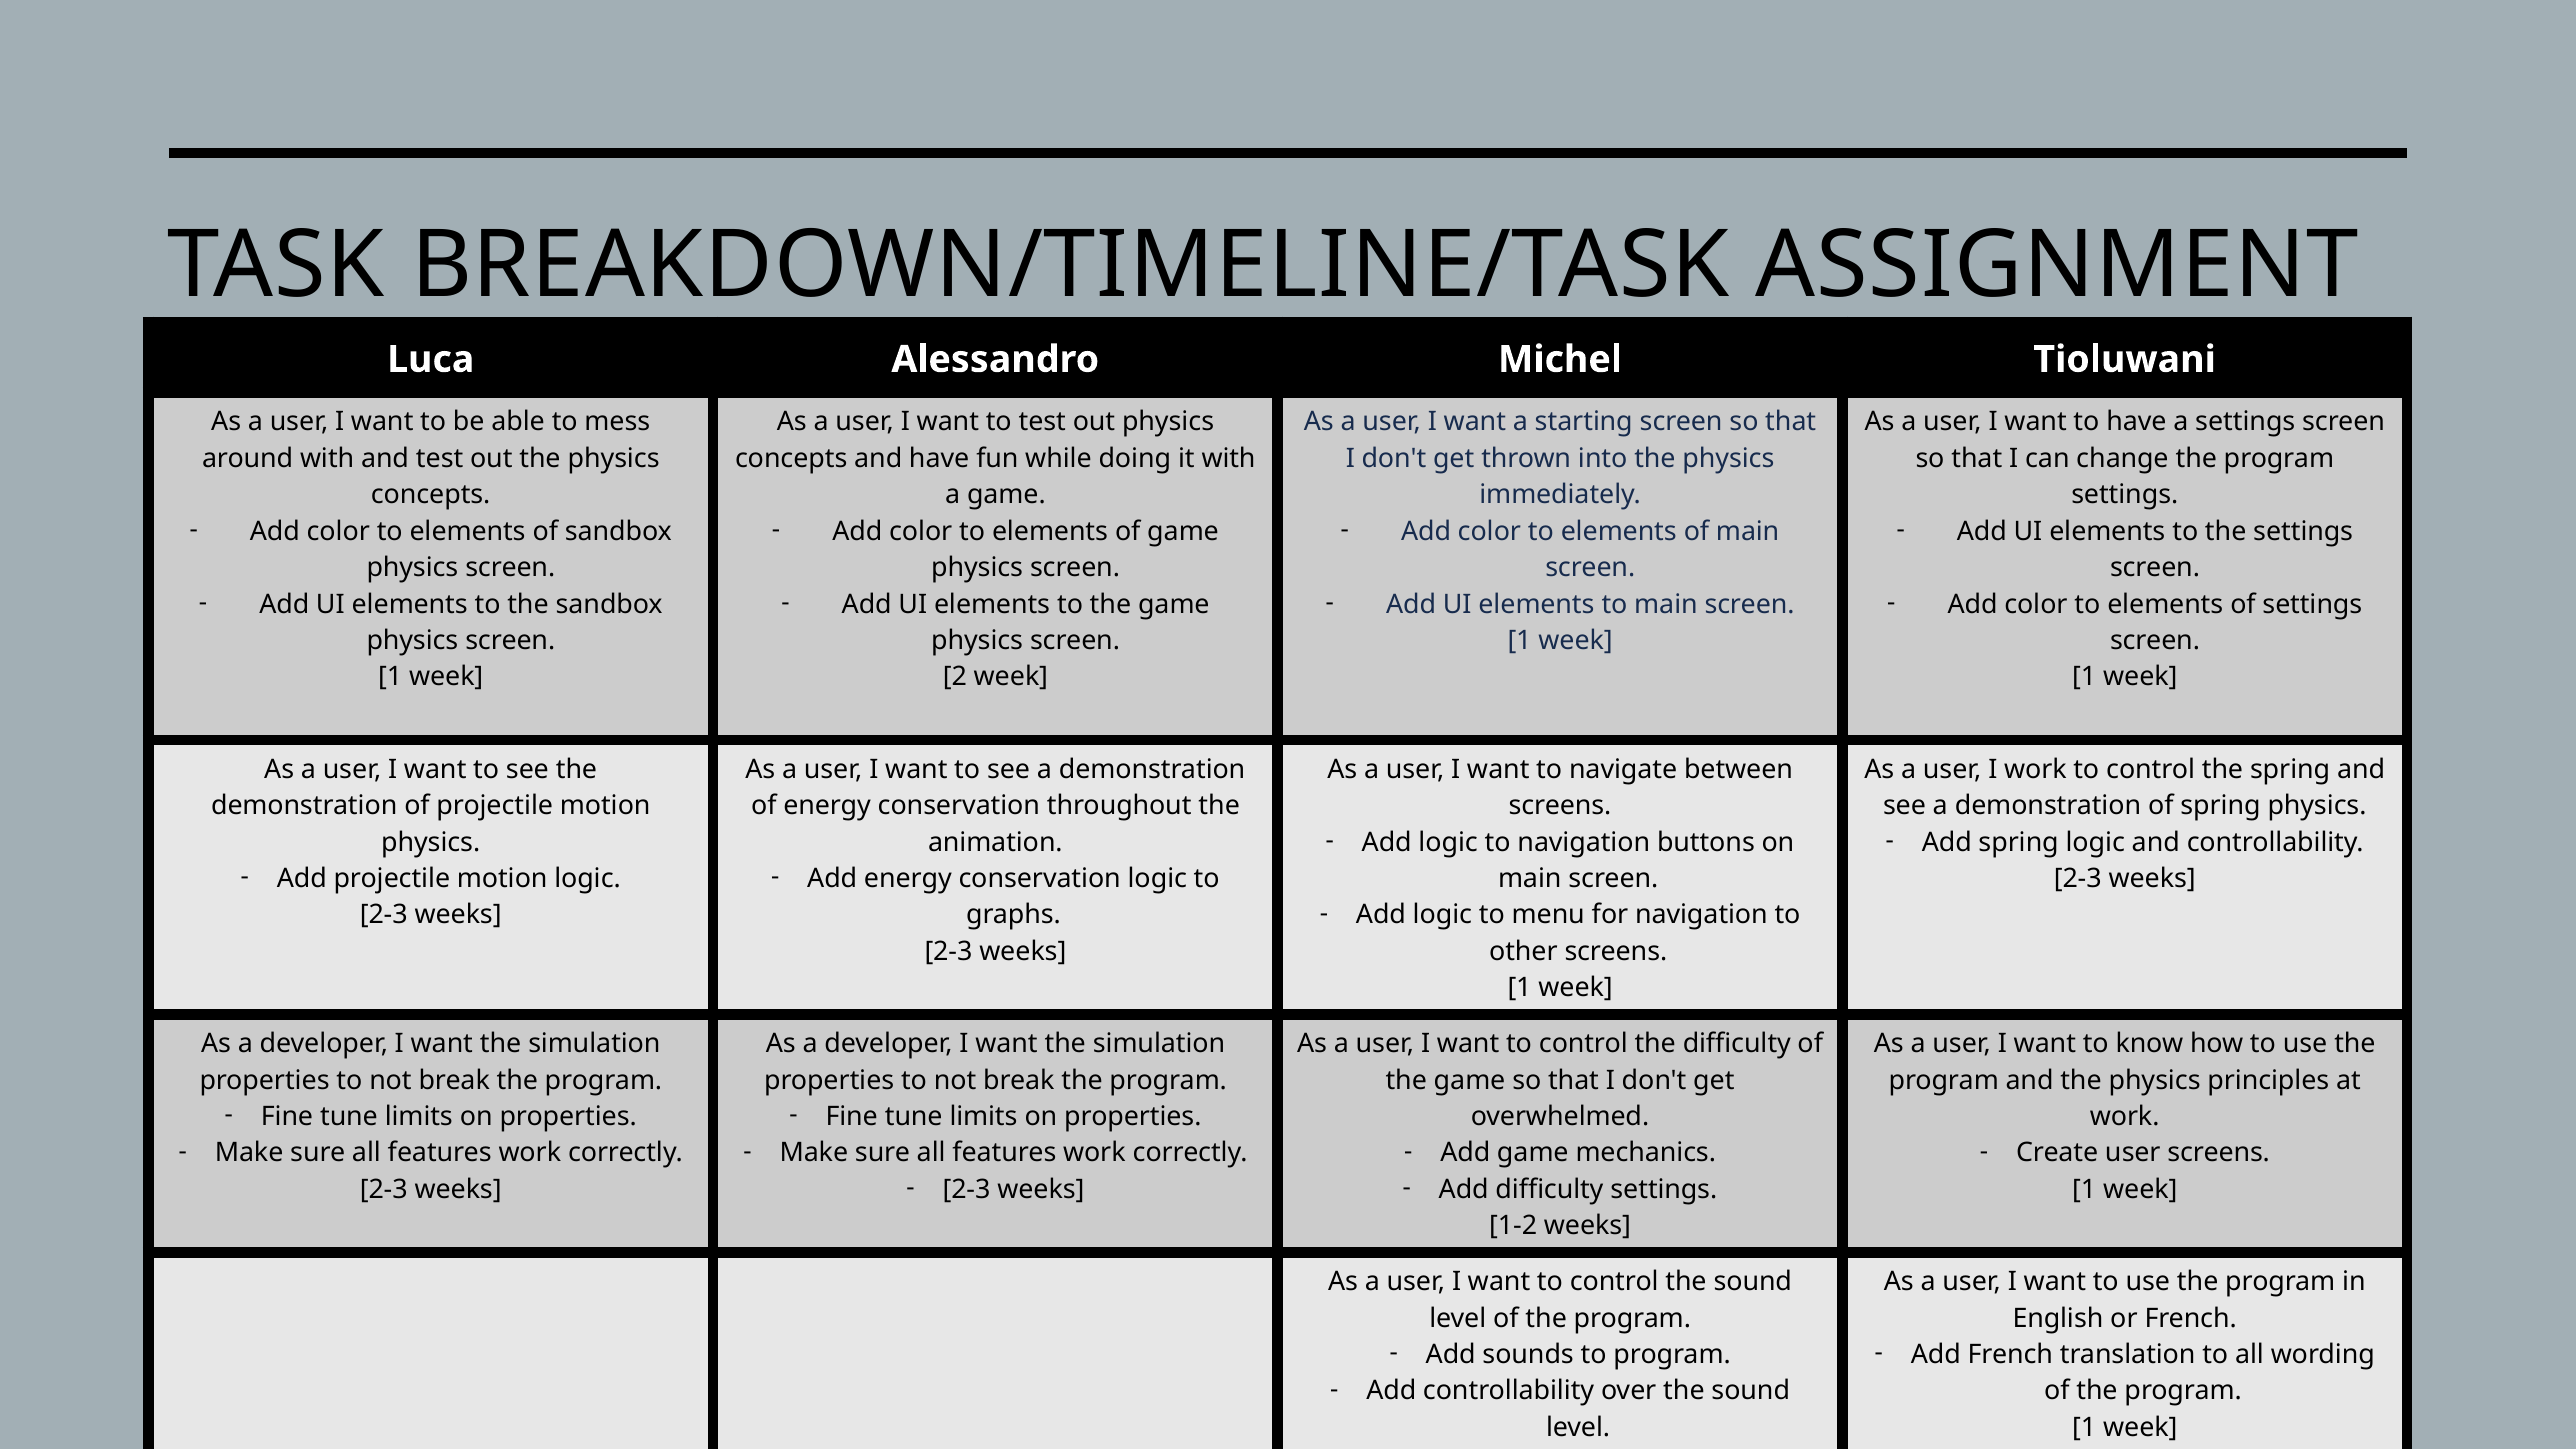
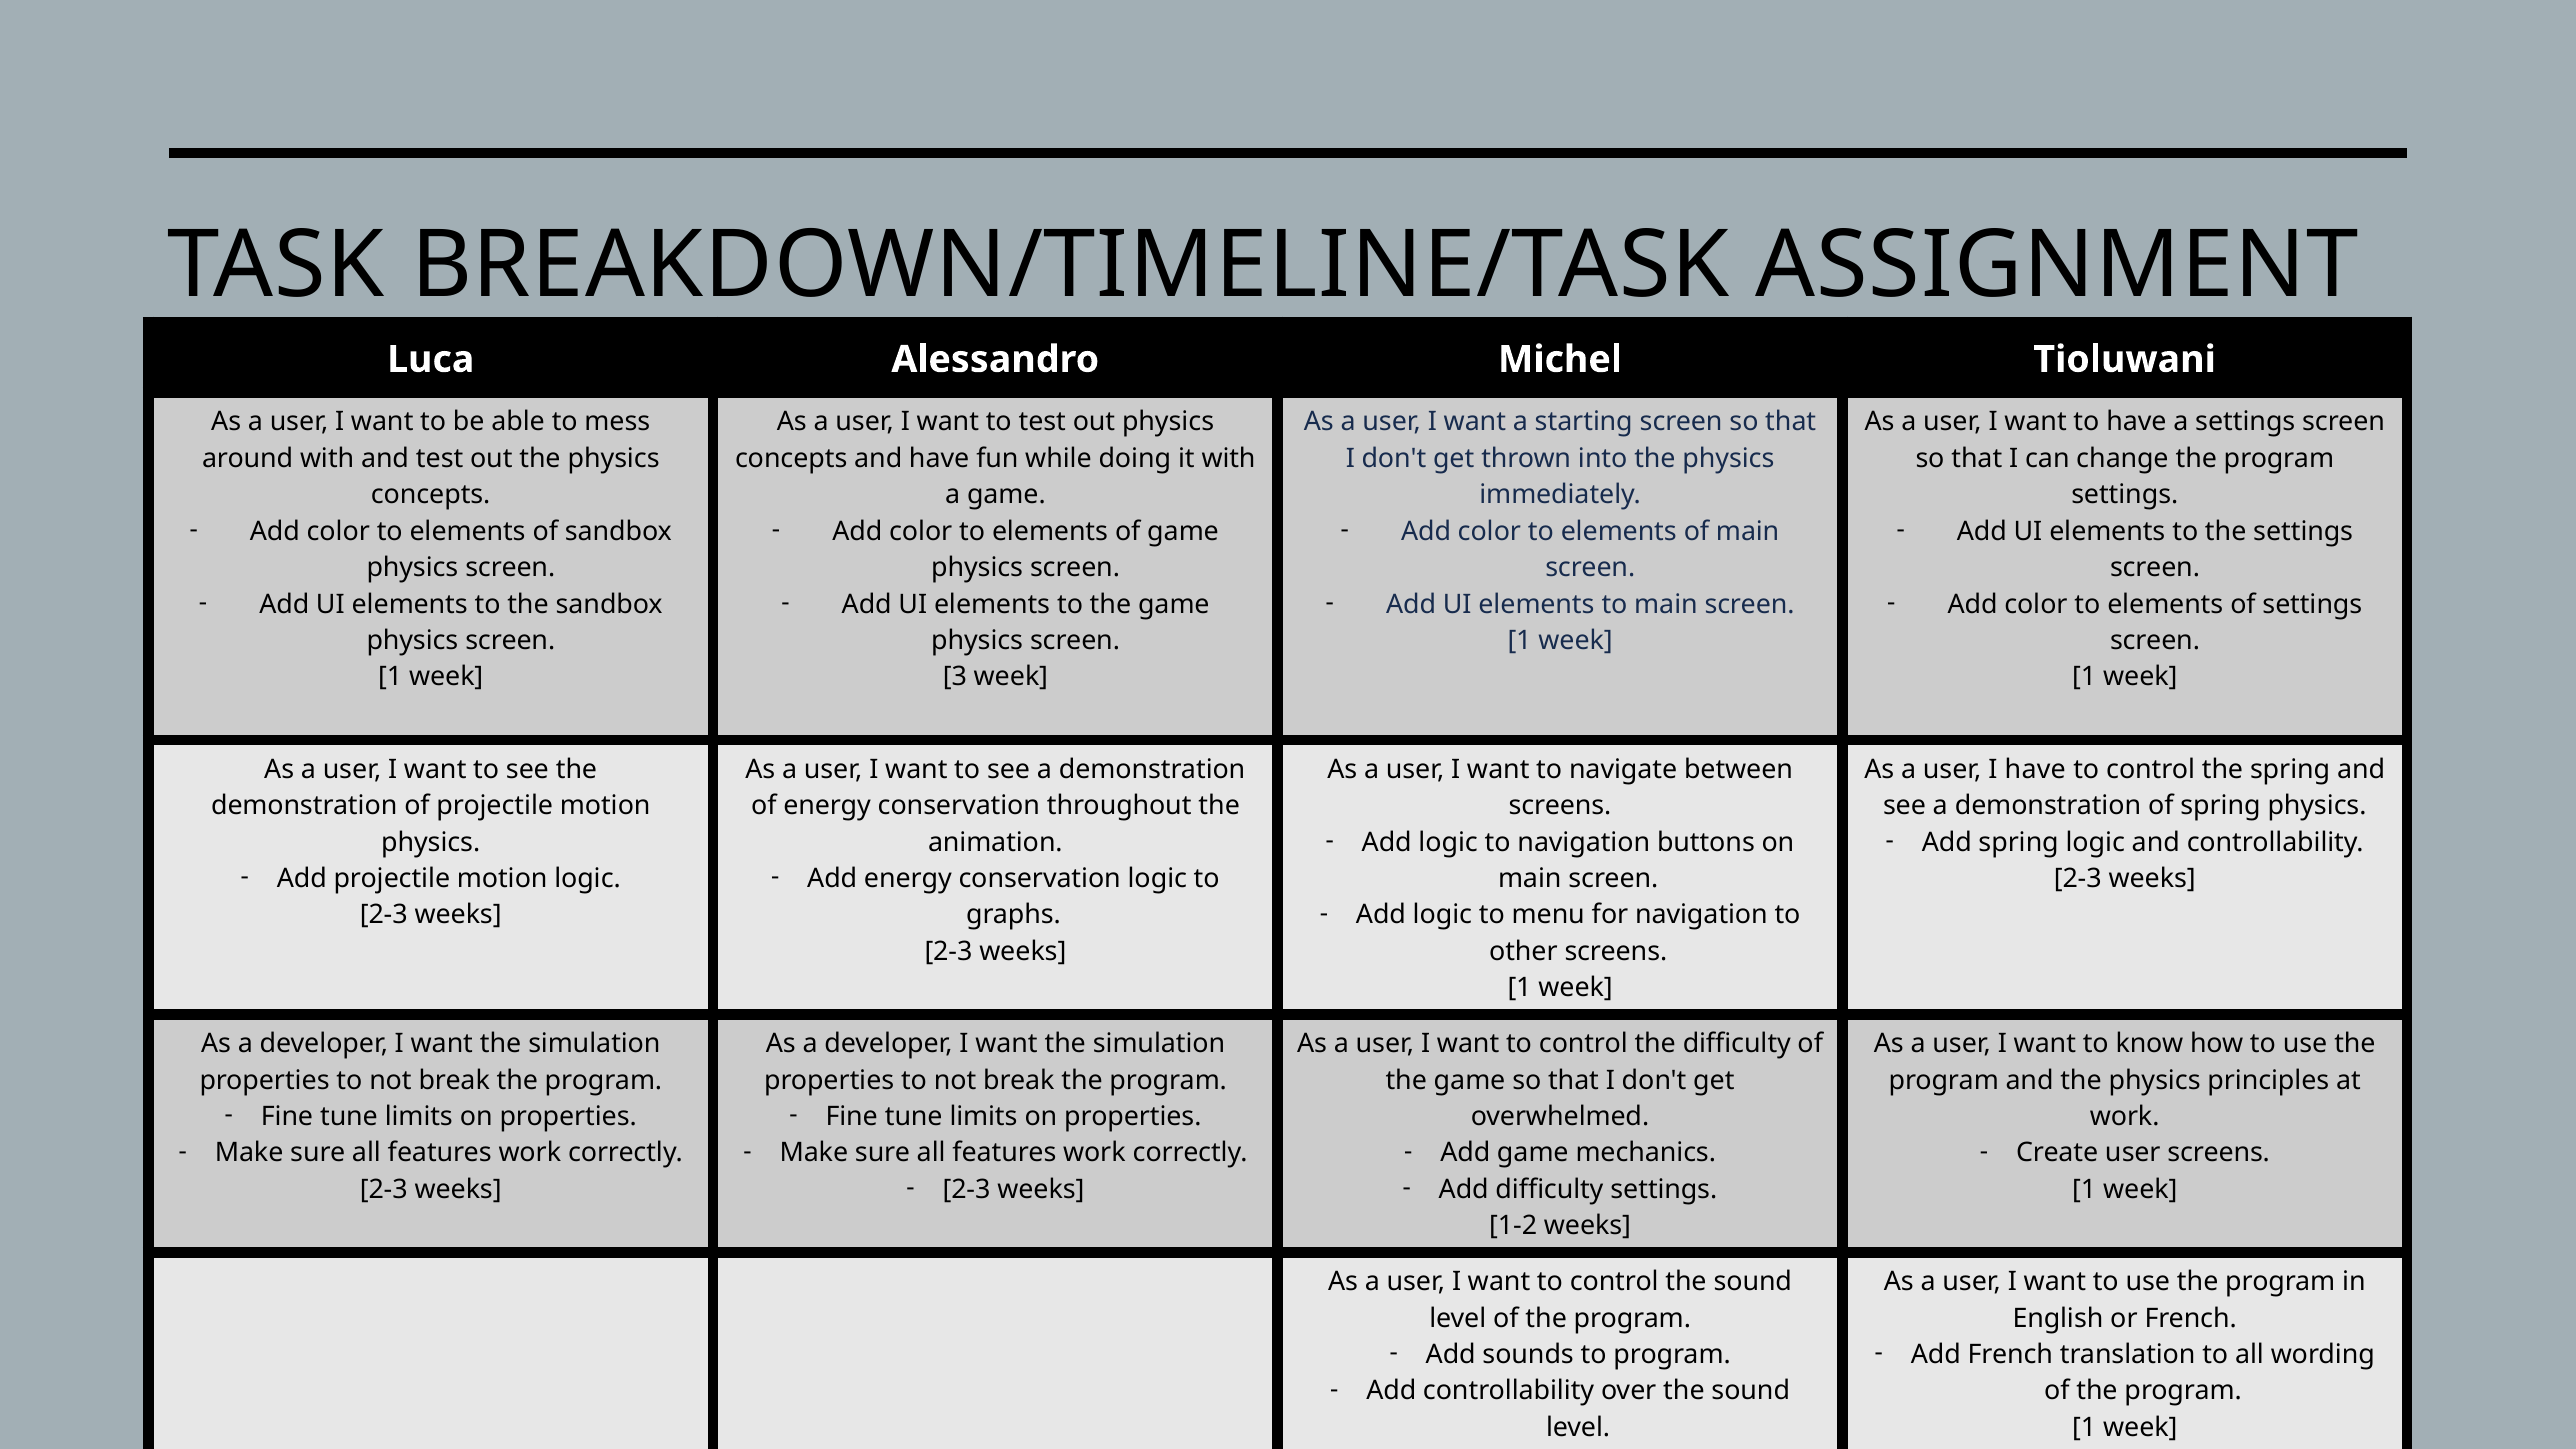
2: 2 -> 3 (955, 677)
I work: work -> have (2035, 769)
